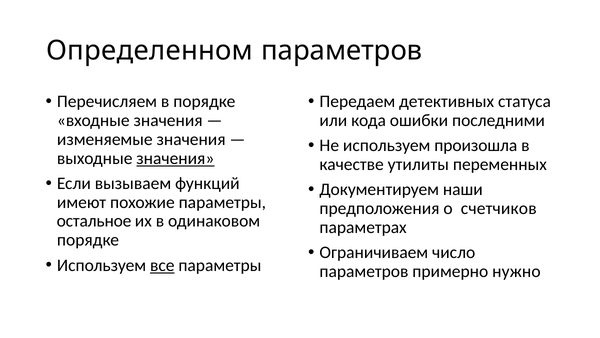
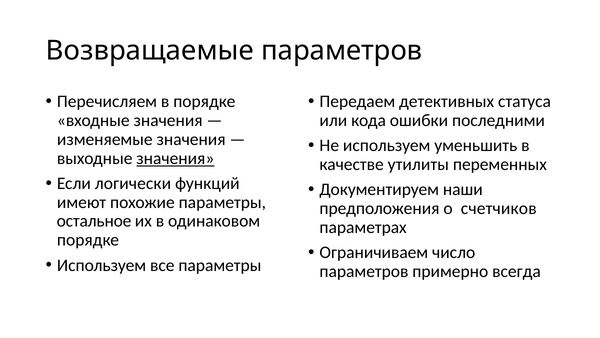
Определенном: Определенном -> Возвращаемые (150, 50)
произошла: произошла -> уменьшить (476, 145)
вызываем: вызываем -> логически (133, 183)
все underline: present -> none (162, 265)
нужно: нужно -> всегда (517, 271)
